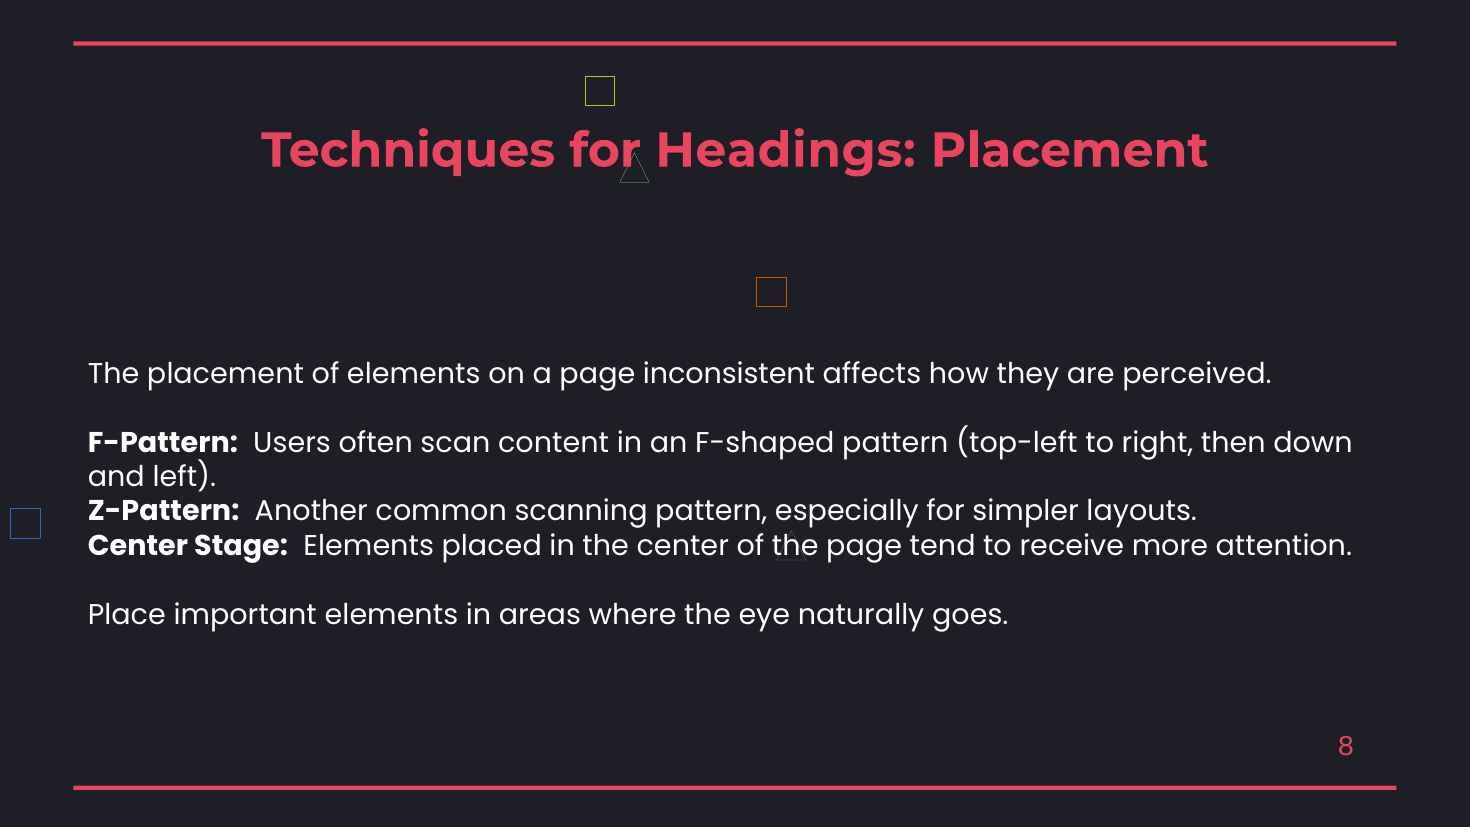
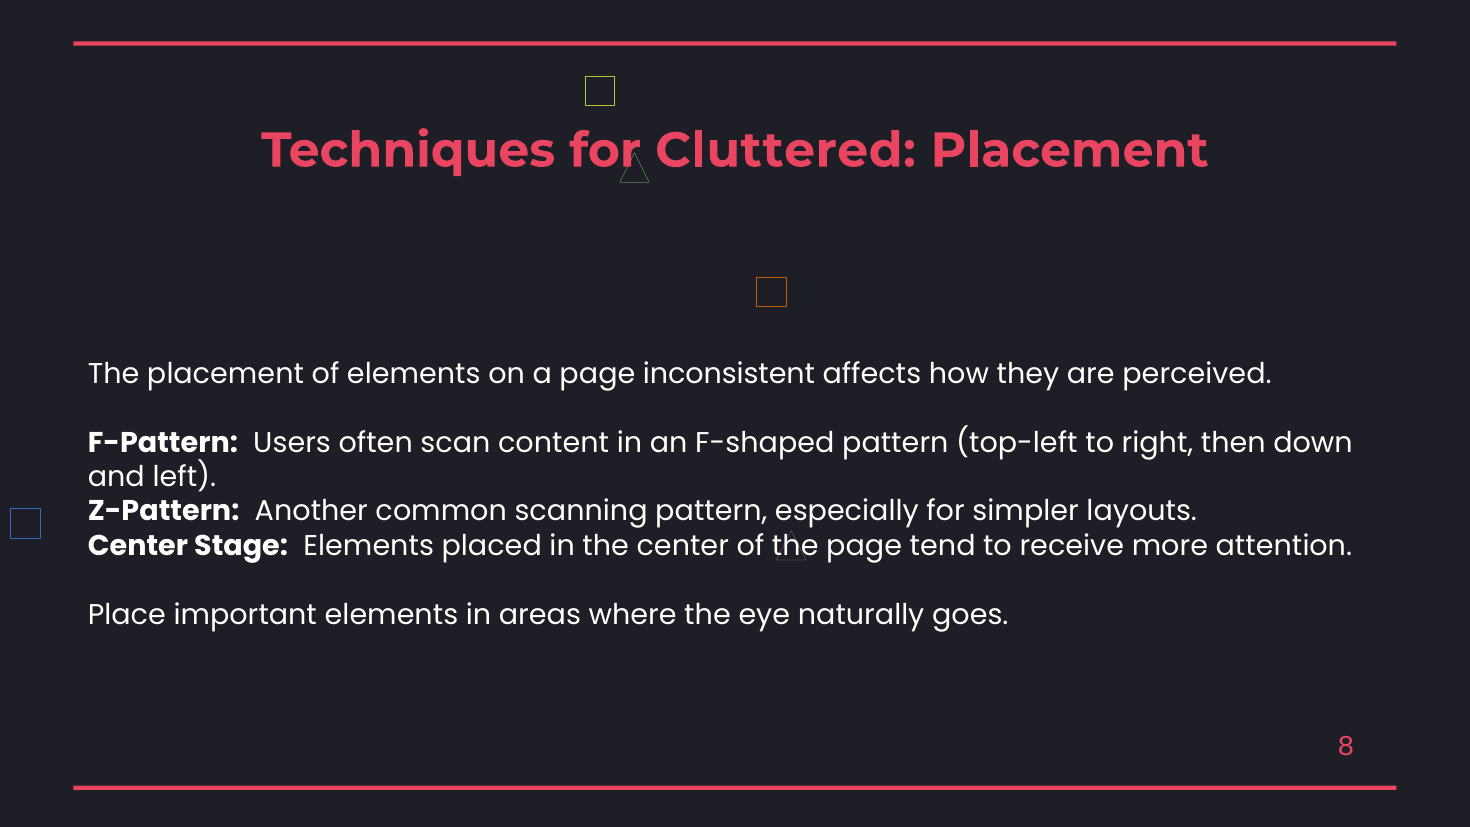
Headings: Headings -> Cluttered (786, 150)
